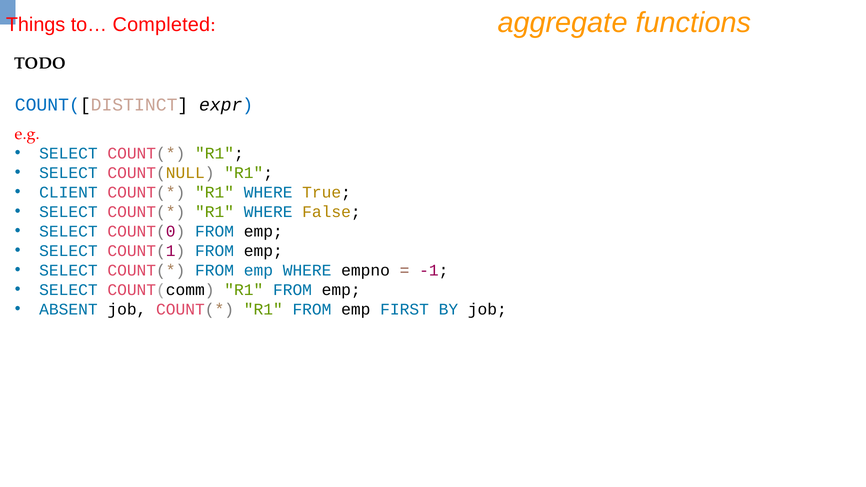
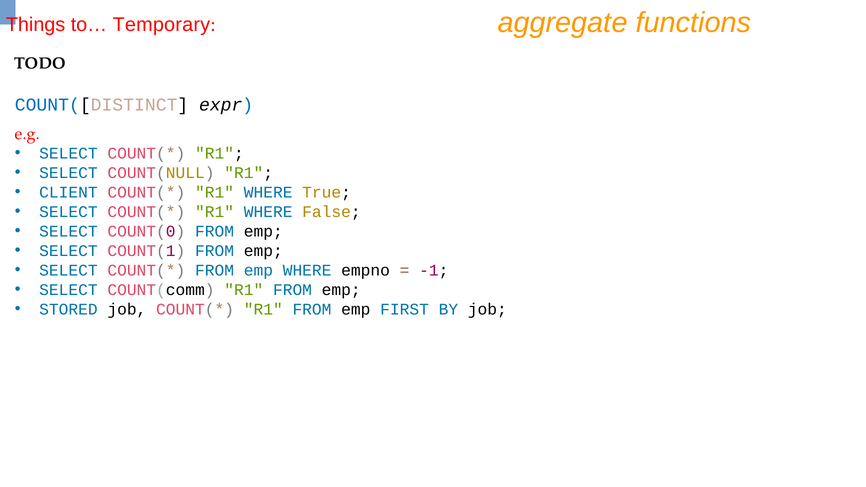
Completed: Completed -> Temporary (161, 25)
ABSENT: ABSENT -> STORED (68, 309)
